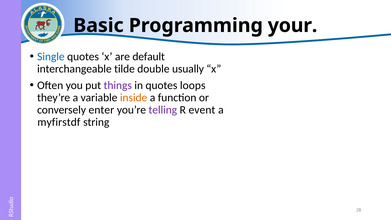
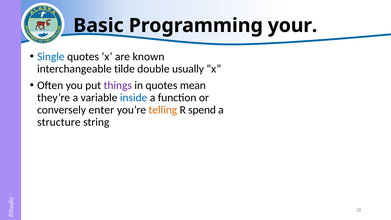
default: default -> known (149, 57)
loops: loops -> mean (193, 85)
inside colour: orange -> blue (134, 98)
telling colour: purple -> orange (163, 110)
event: event -> spend (202, 110)
myfirstdf: myfirstdf -> structure (59, 122)
